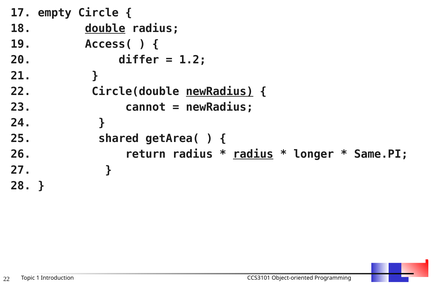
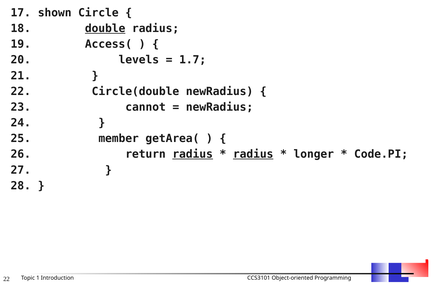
empty: empty -> shown (55, 13)
differ: differ -> levels (139, 60)
1.2: 1.2 -> 1.7 (193, 60)
newRadius underline: present -> none (220, 91)
shared: shared -> member (119, 138)
radius underline: none -> present (193, 154)
Same.PI: Same.PI -> Code.PI (381, 154)
